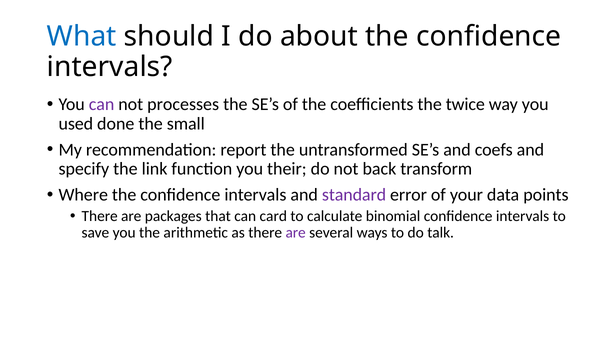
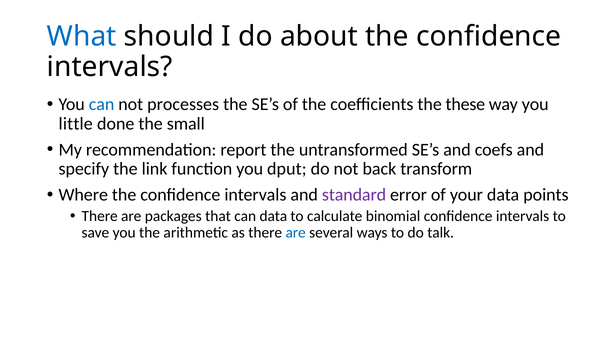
can colour: purple -> blue (102, 104)
twice: twice -> these (465, 104)
used: used -> little (76, 124)
their: their -> dput (287, 169)
can card: card -> data (273, 216)
are colour: purple -> blue (296, 232)
